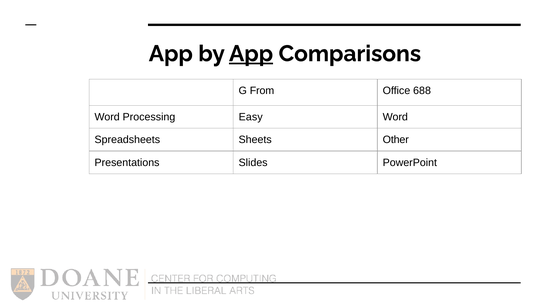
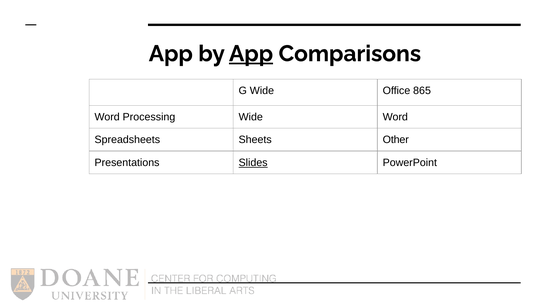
G From: From -> Wide (262, 91)
688: 688 -> 865 (422, 91)
Processing Easy: Easy -> Wide (251, 117)
Slides underline: none -> present (253, 163)
